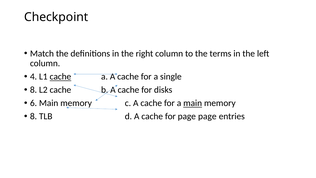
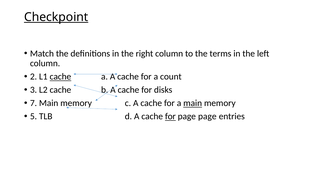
Checkpoint underline: none -> present (56, 17)
4: 4 -> 2 (34, 77)
single: single -> count (171, 77)
8: 8 -> 3 (34, 90)
6: 6 -> 7 (34, 103)
8: 8 -> 5 (34, 116)
for underline: none -> present (170, 116)
